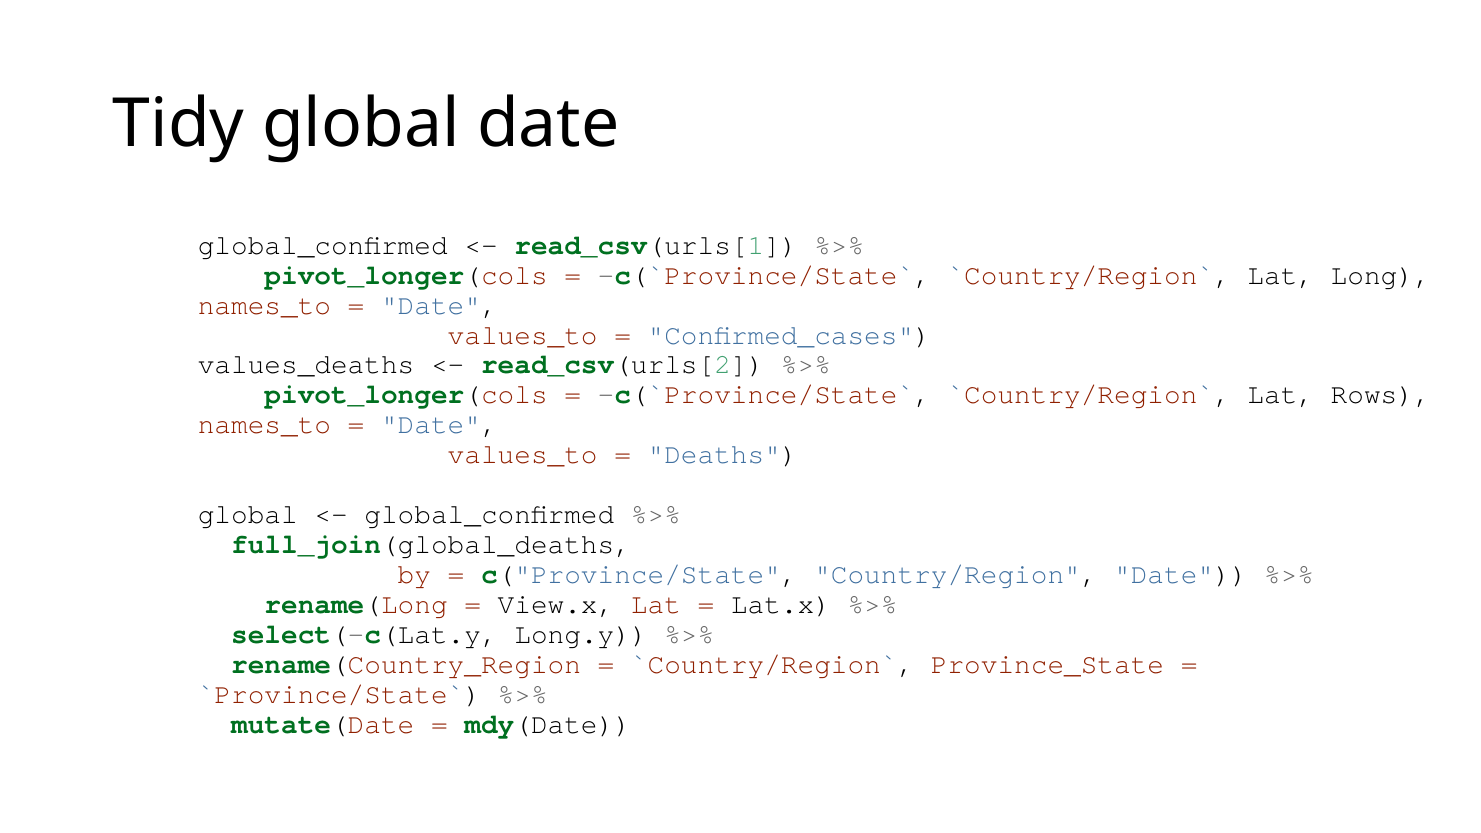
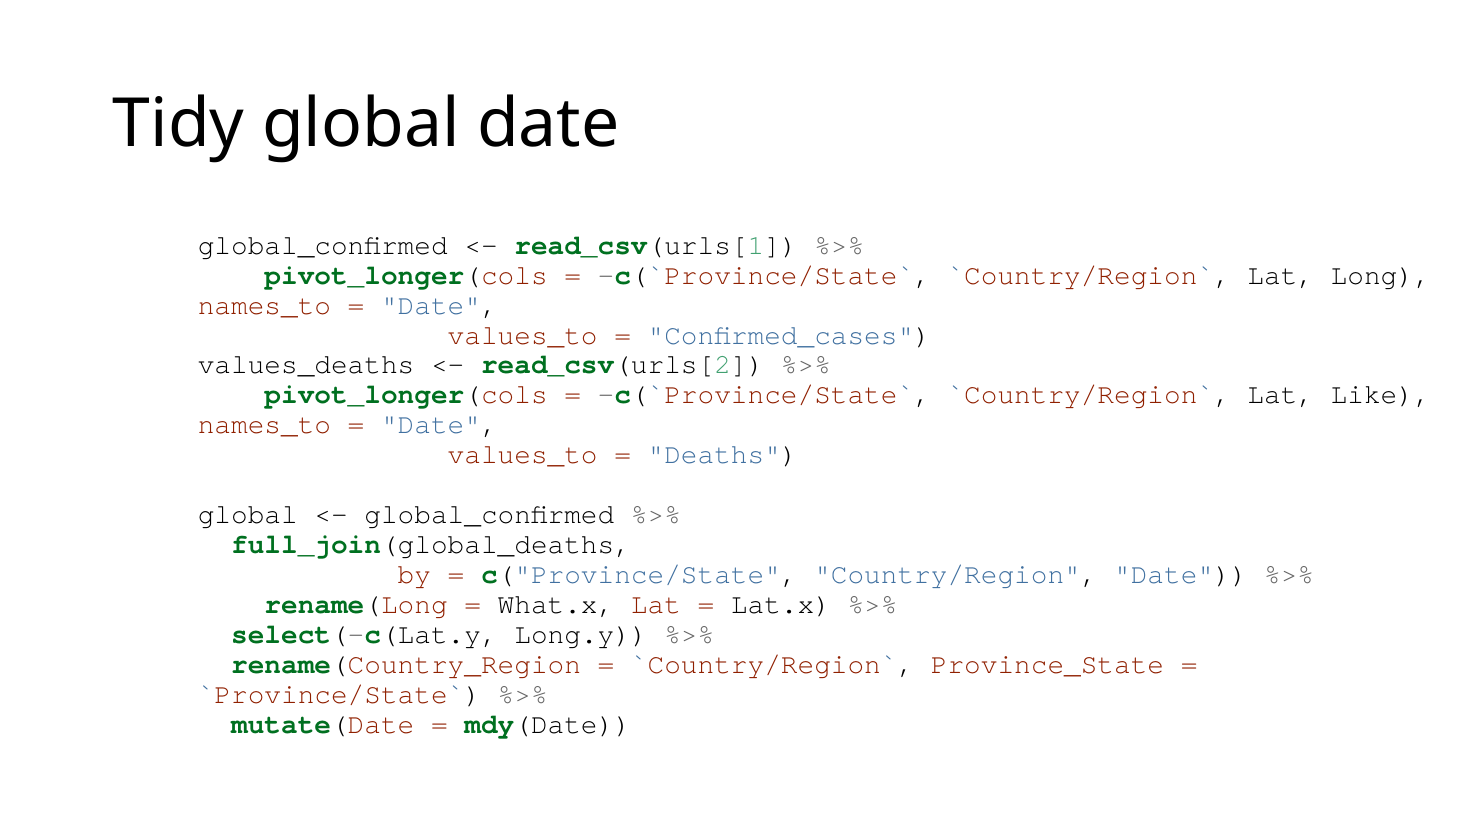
Rows: Rows -> Like (1381, 395)
View.x: View.x -> What.x (556, 605)
